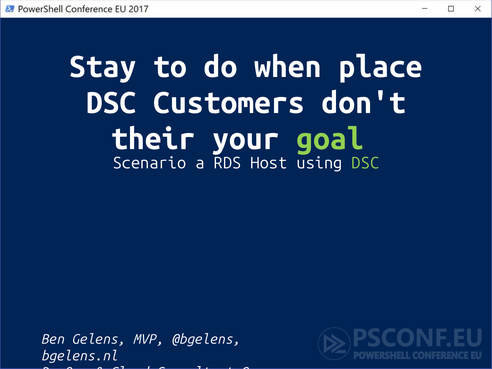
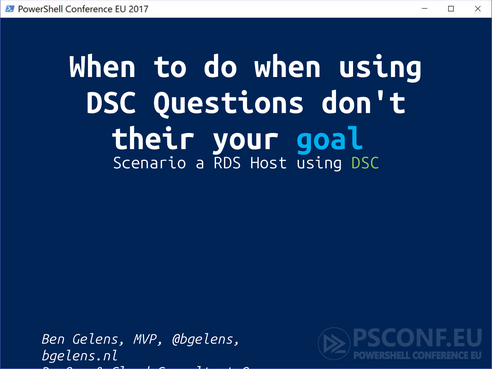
Stay: Stay -> When (103, 67)
when place: place -> using (380, 67)
Customers: Customers -> Questions (229, 103)
goal colour: light green -> light blue (330, 139)
